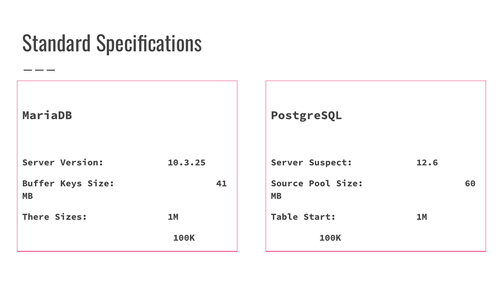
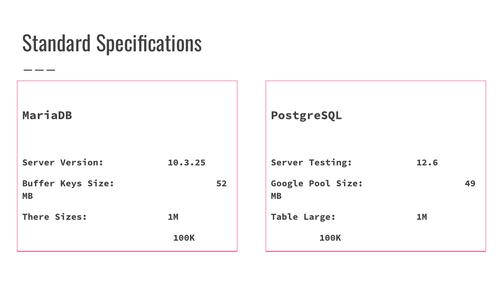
Suspect: Suspect -> Testing (331, 162)
41: 41 -> 52 (222, 183)
Source: Source -> Google (287, 183)
60: 60 -> 49 (470, 183)
Start: Start -> Large (320, 217)
